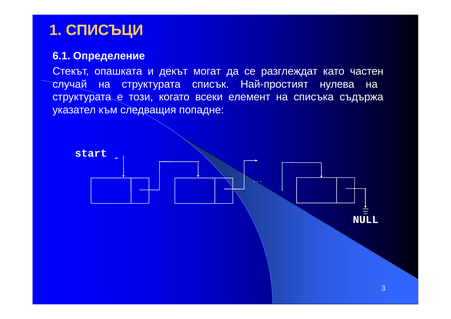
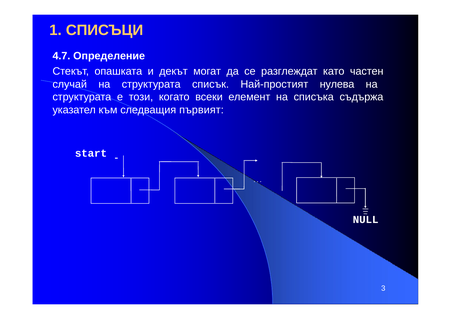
6.1: 6.1 -> 4.7 (61, 56)
попадне: попадне -> първият (201, 110)
